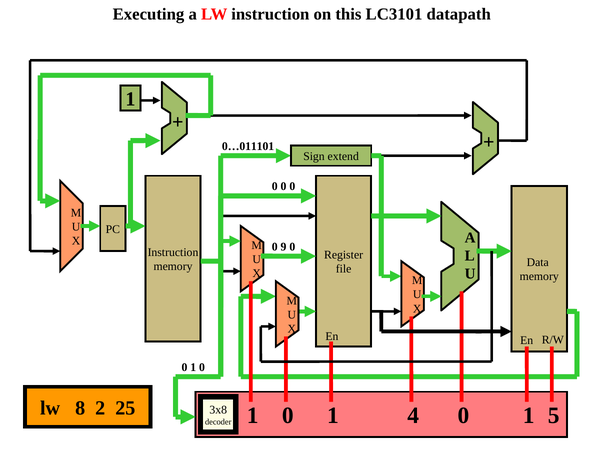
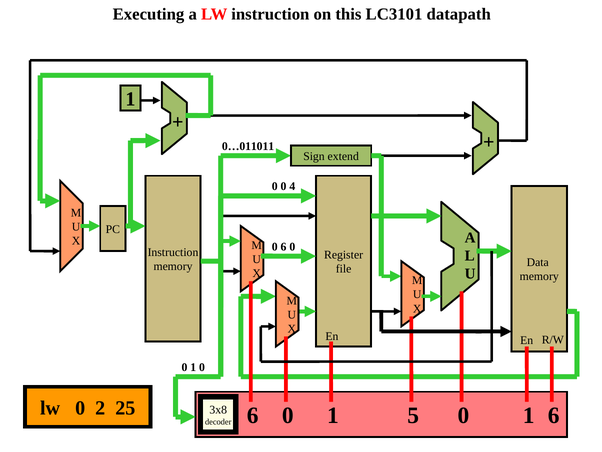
0…011101: 0…011101 -> 0…011011 (248, 146)
0: 0 -> 4 (292, 186)
0 9: 9 -> 6 (283, 247)
lw 8: 8 -> 0 (80, 408)
25 1: 1 -> 6 (253, 415)
4: 4 -> 5 (413, 415)
1 5: 5 -> 6 (554, 415)
